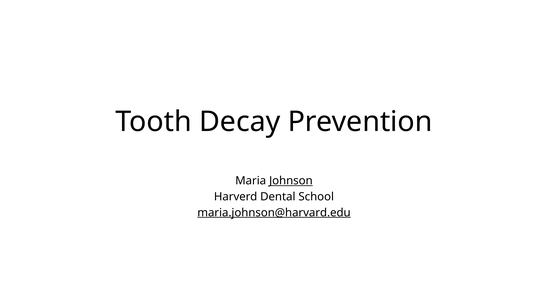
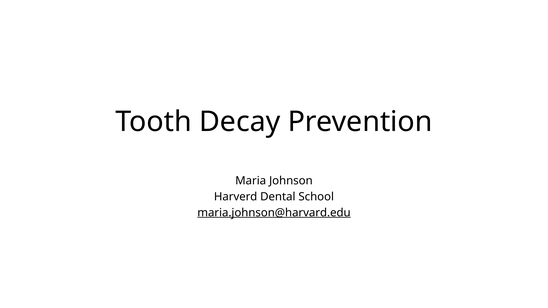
Johnson underline: present -> none (291, 181)
